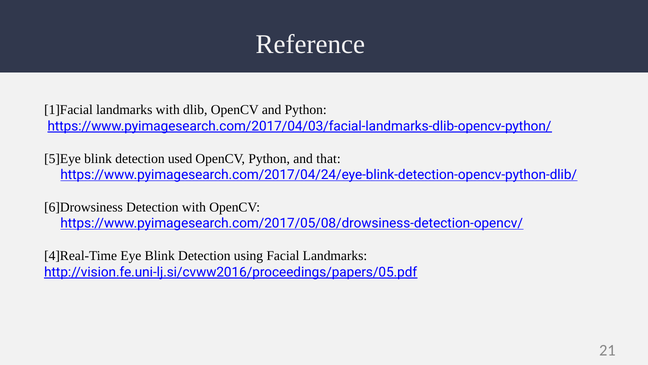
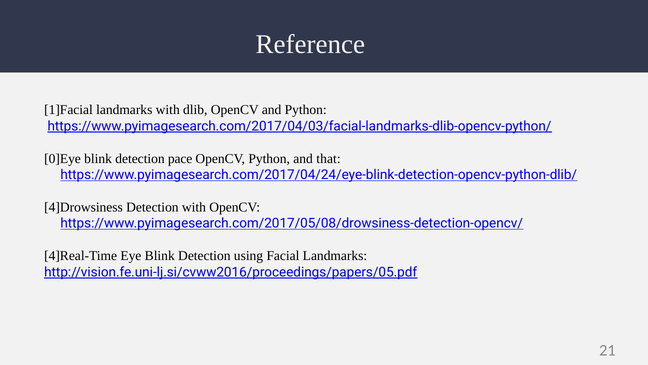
5]Eye: 5]Eye -> 0]Eye (63, 158)
used: used -> pace (180, 158)
6]Drowsiness: 6]Drowsiness -> 4]Drowsiness (84, 207)
